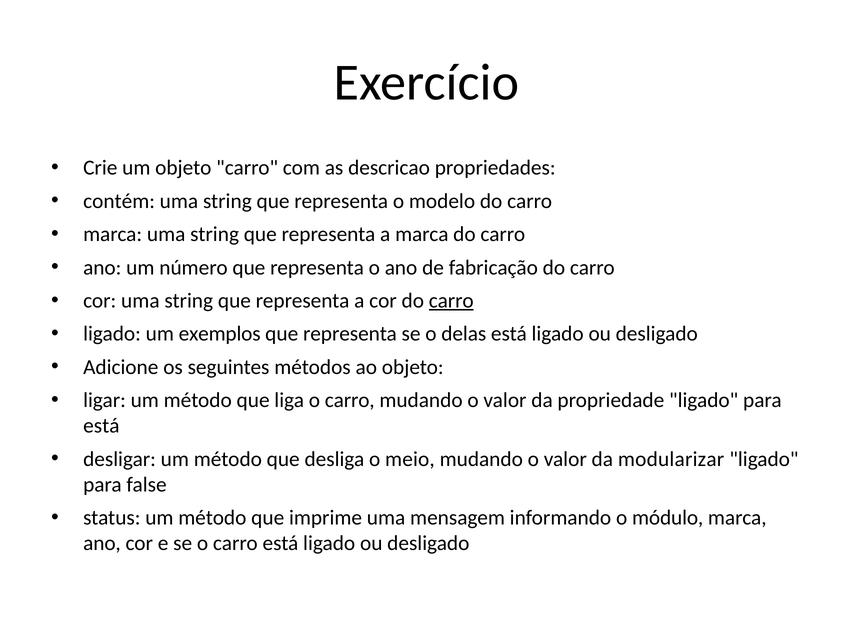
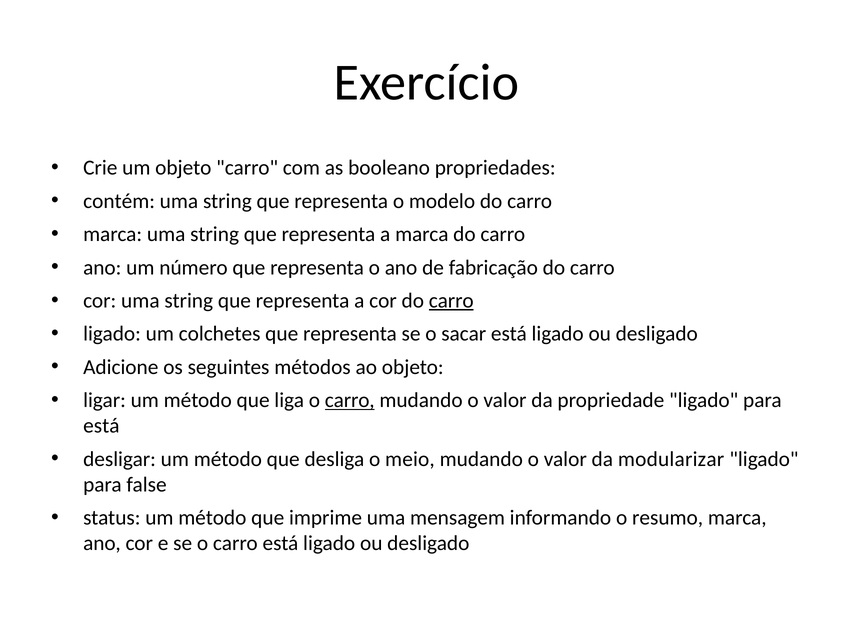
descricao: descricao -> booleano (389, 168)
exemplos: exemplos -> colchetes (220, 334)
delas: delas -> sacar (464, 334)
carro underline: none -> present (350, 400)
módulo: módulo -> resumo (668, 518)
